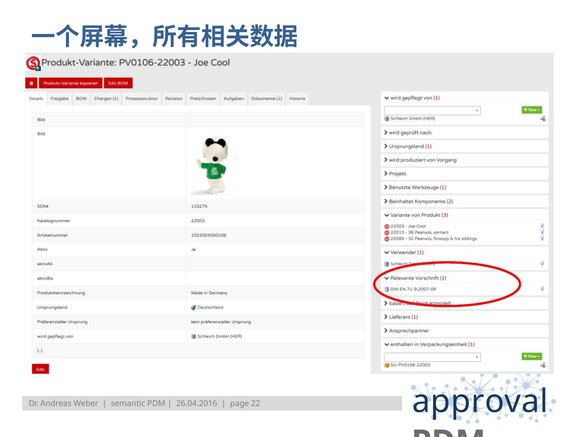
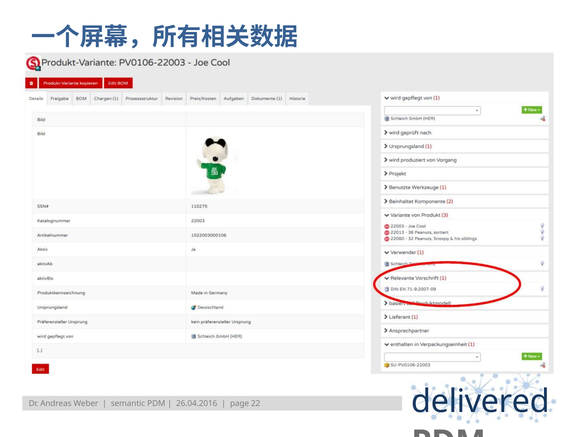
approval: approval -> delivered (480, 402)
